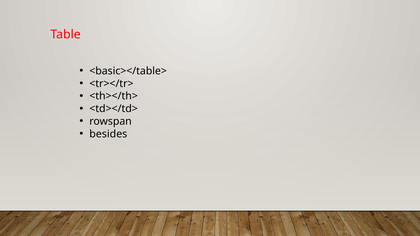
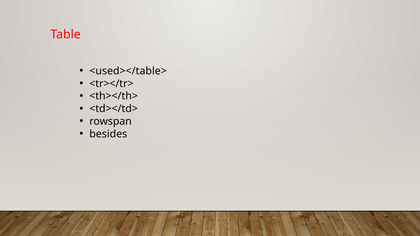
<basic></table>: <basic></table> -> <used></table> (128, 71)
